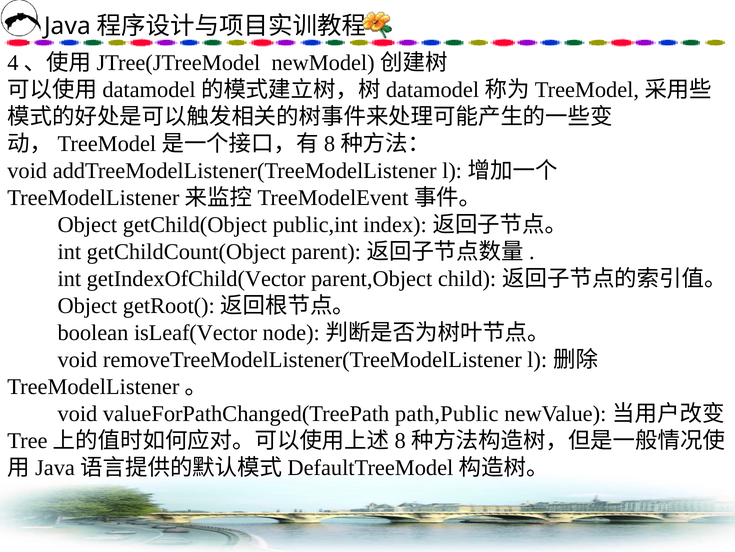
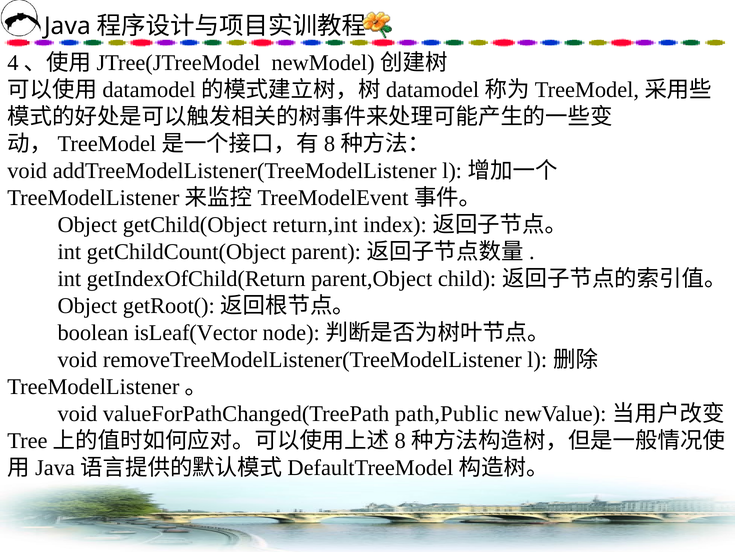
public,int: public,int -> return,int (315, 225)
getIndexOfChild(Vector: getIndexOfChild(Vector -> getIndexOfChild(Return (196, 278)
